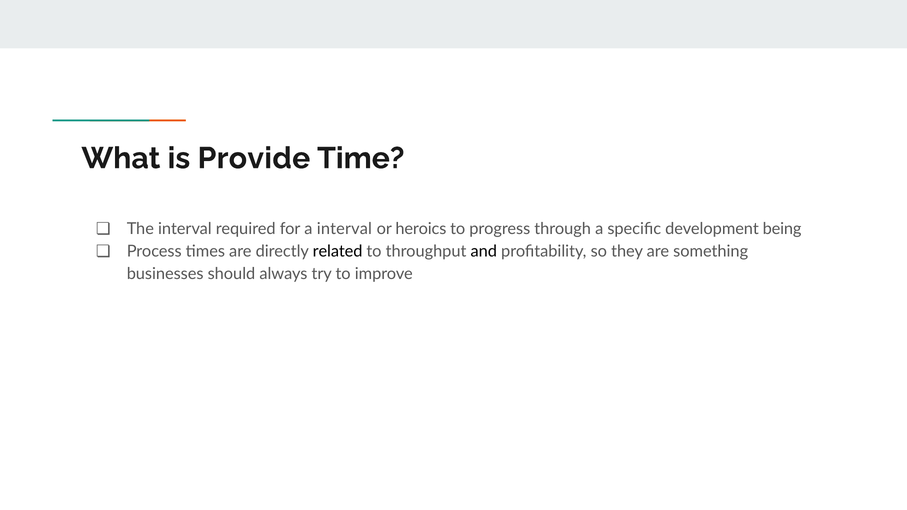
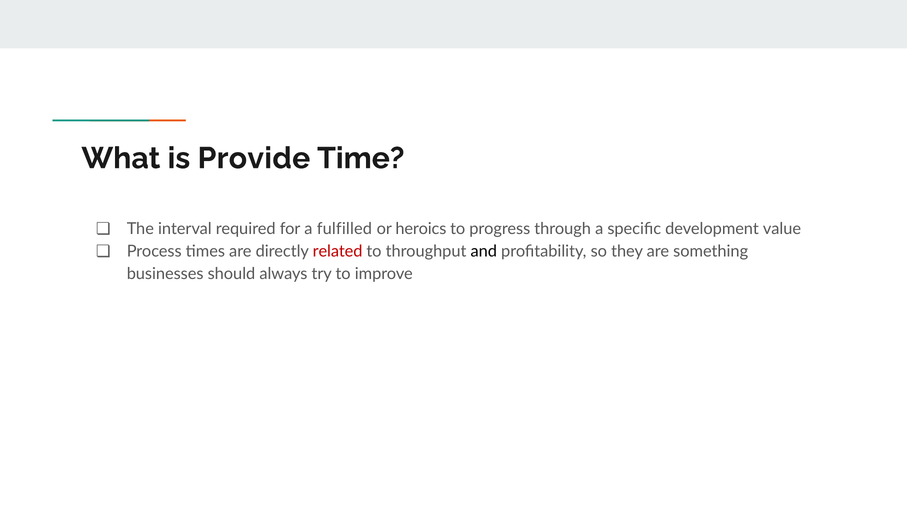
a interval: interval -> fulfilled (344, 229)
being: being -> value (782, 229)
related colour: black -> red (338, 252)
